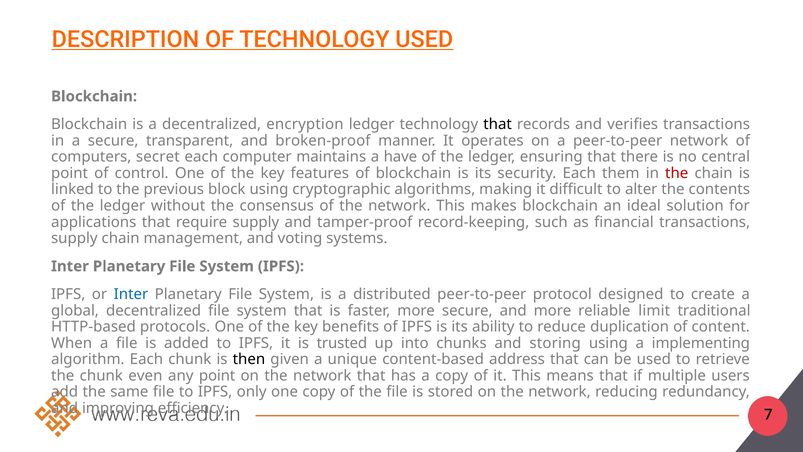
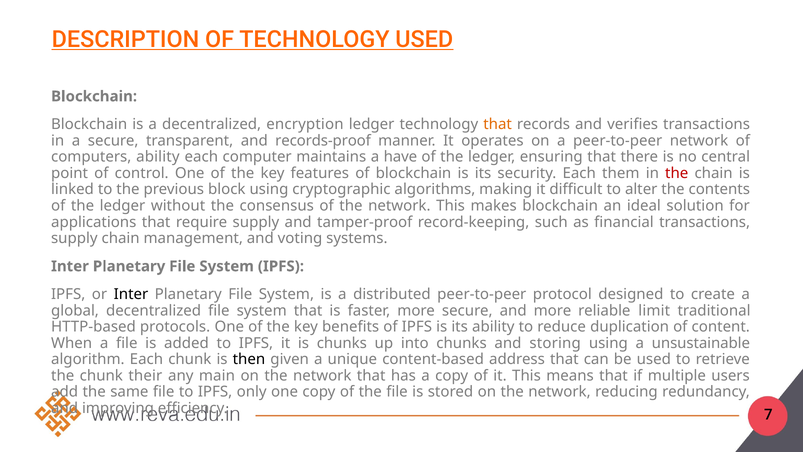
that colour: black -> orange (498, 124)
broken-proof: broken-proof -> records-proof (323, 141)
computers secret: secret -> ability (158, 157)
Inter colour: blue -> black (131, 294)
is trusted: trusted -> chunks (342, 343)
implementing: implementing -> unsustainable (701, 343)
even: even -> their (145, 375)
any point: point -> main (217, 375)
